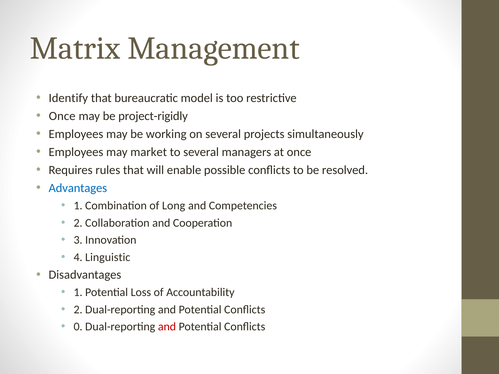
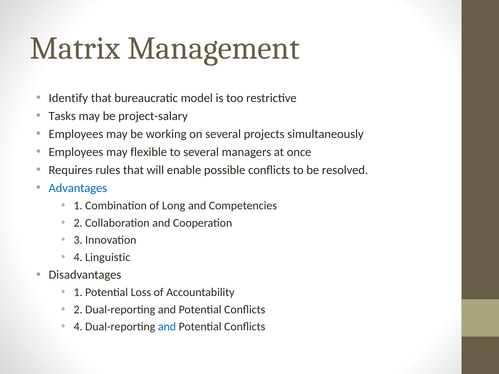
Once: Once -> Tasks (62, 116)
project-rigidly: project-rigidly -> project-salary (153, 116)
market: market -> flexible (149, 152)
0: 0 -> 4 (78, 327)
and colour: red -> blue (167, 327)
